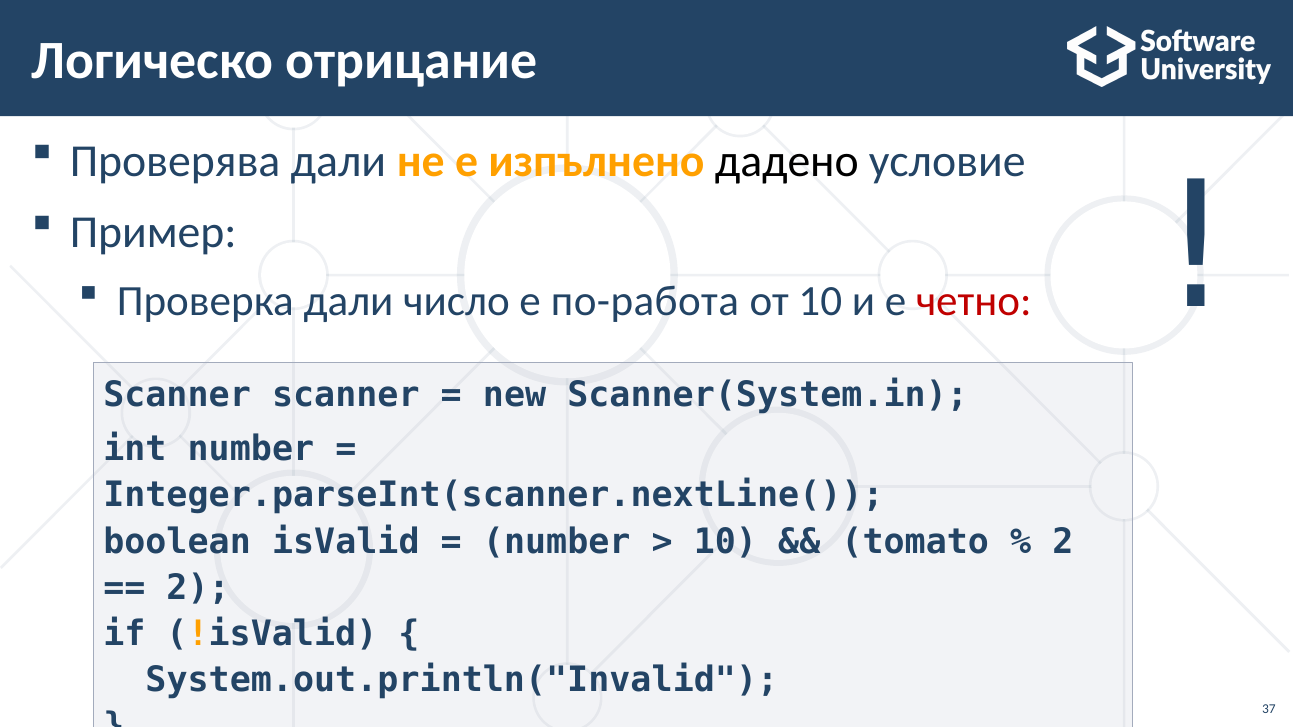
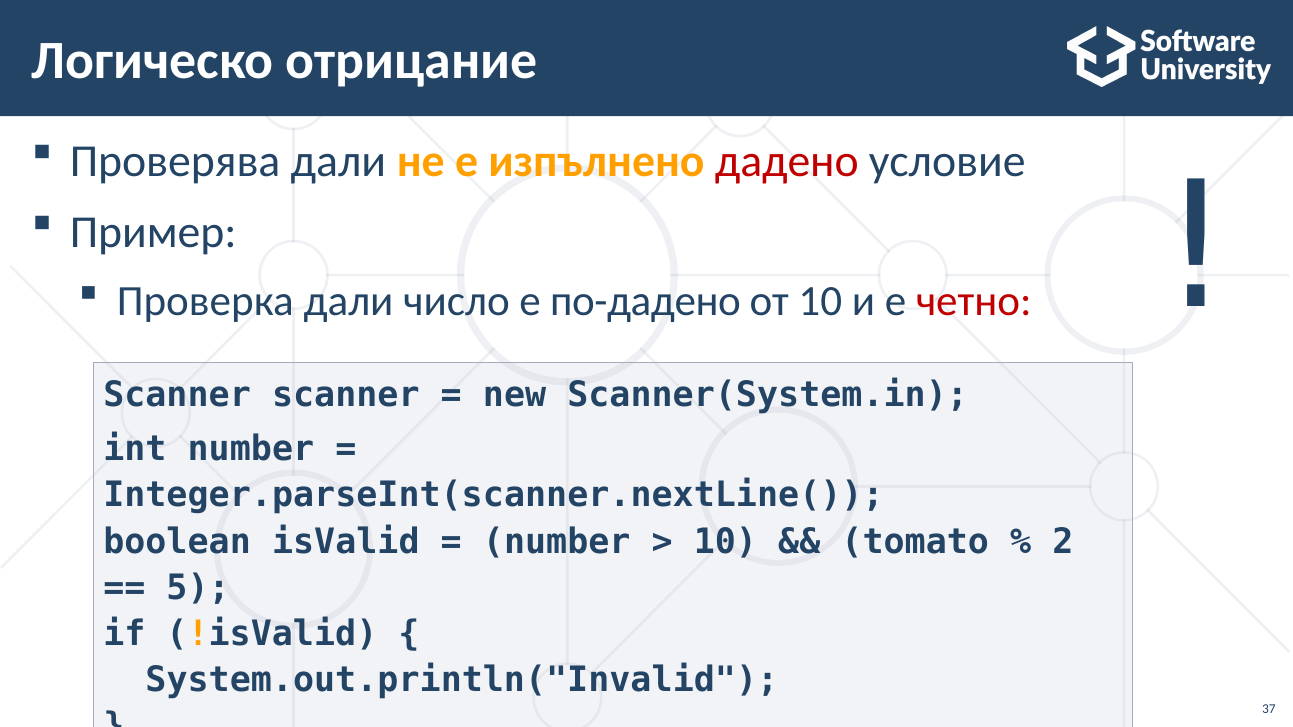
дадено colour: black -> red (787, 161)
по-работа: по-работа -> по-дадено (645, 302)
2: 2 -> 5 (198, 588)
